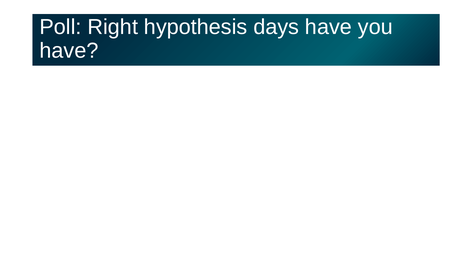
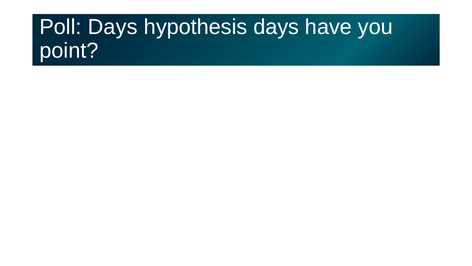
Poll Right: Right -> Days (113, 27)
have: have -> point (69, 50)
